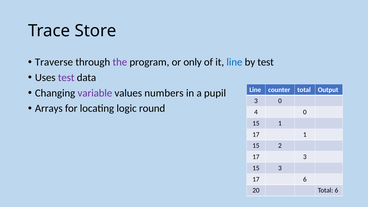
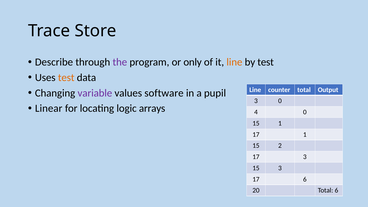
Traverse: Traverse -> Describe (54, 62)
line colour: blue -> orange (234, 62)
test colour: purple -> orange (66, 78)
numbers: numbers -> software (164, 93)
Arrays: Arrays -> Linear (49, 108)
round: round -> arrays (152, 108)
